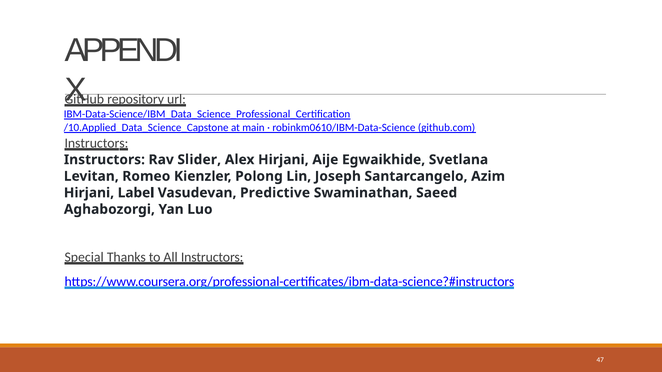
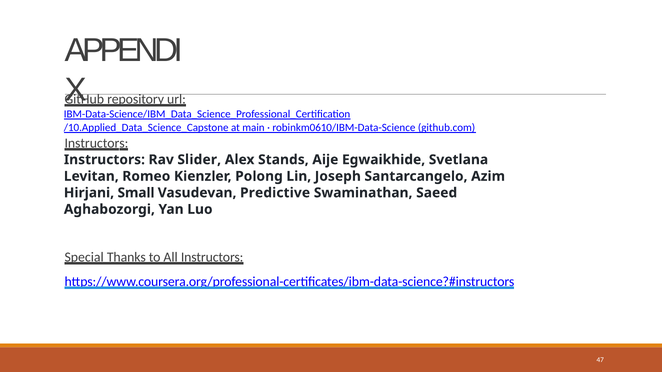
Alex Hirjani: Hirjani -> Stands (283, 160)
Label: Label -> Small (136, 193)
